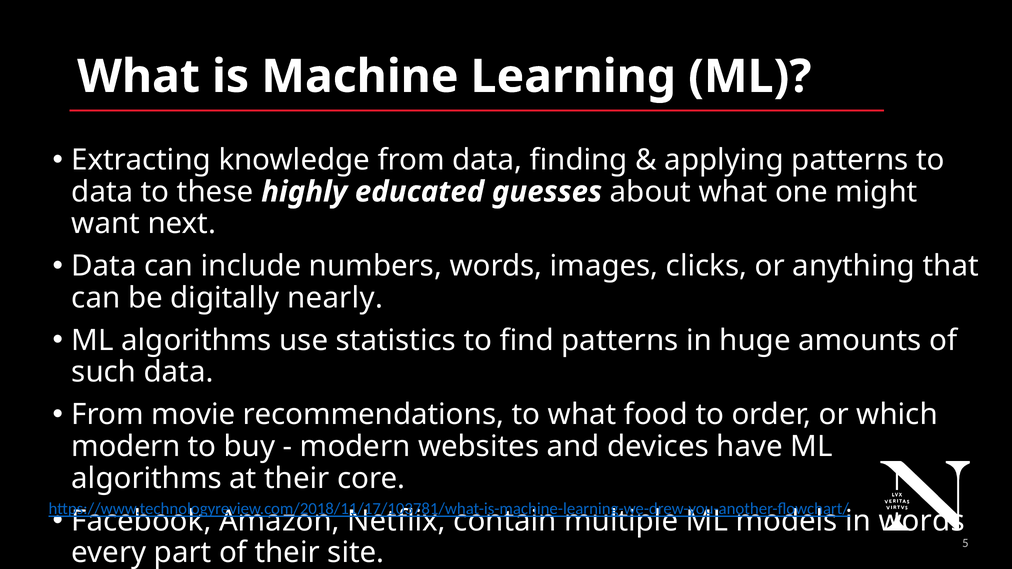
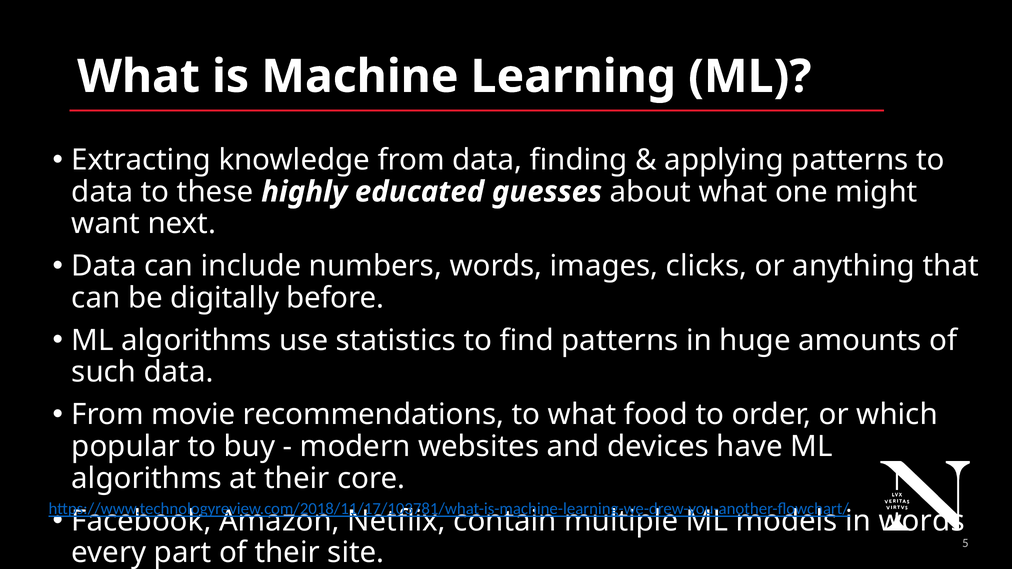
nearly: nearly -> before (335, 298)
modern: modern -> popular (126, 447)
